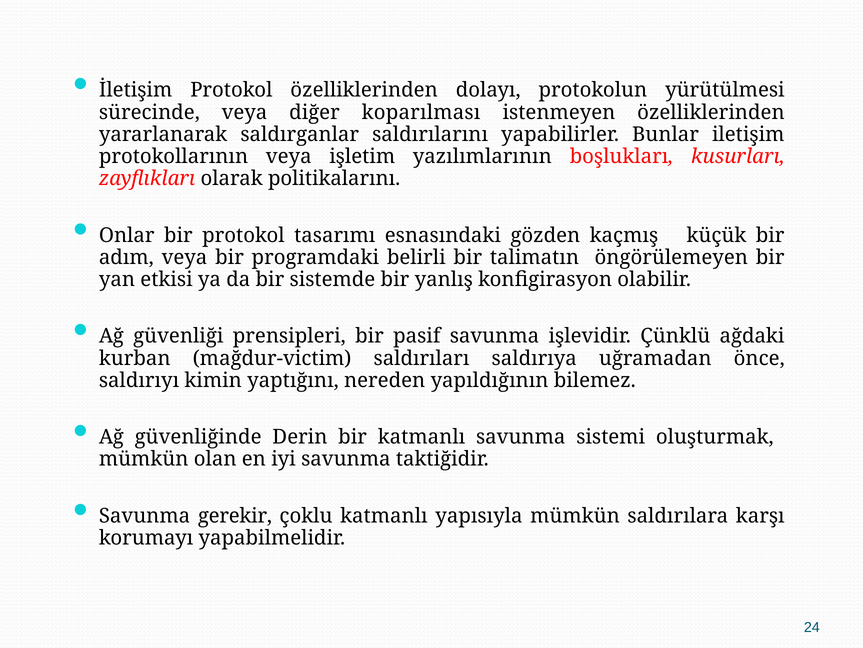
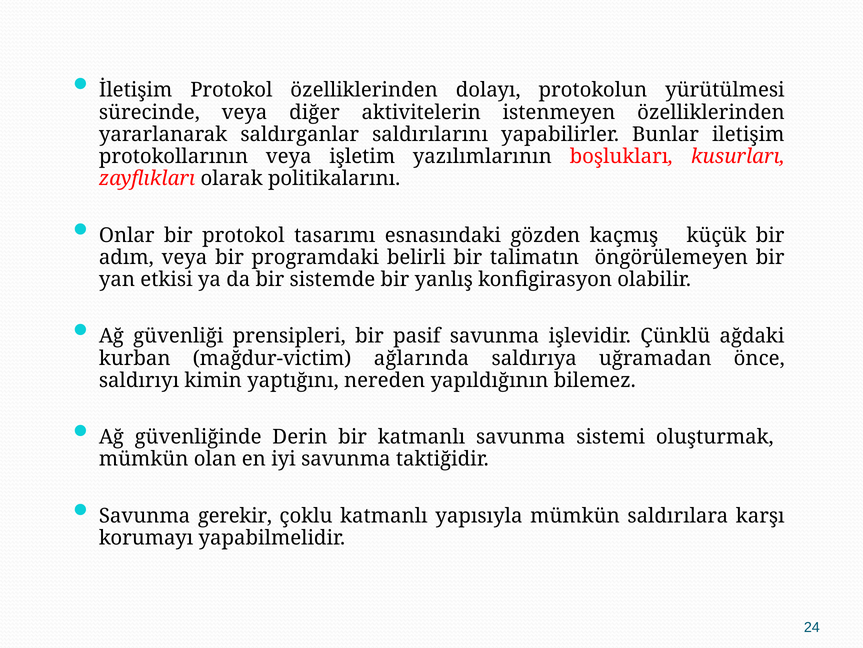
koparılması: koparılması -> aktivitelerin (421, 112)
saldırıları: saldırıları -> ağlarında (421, 358)
